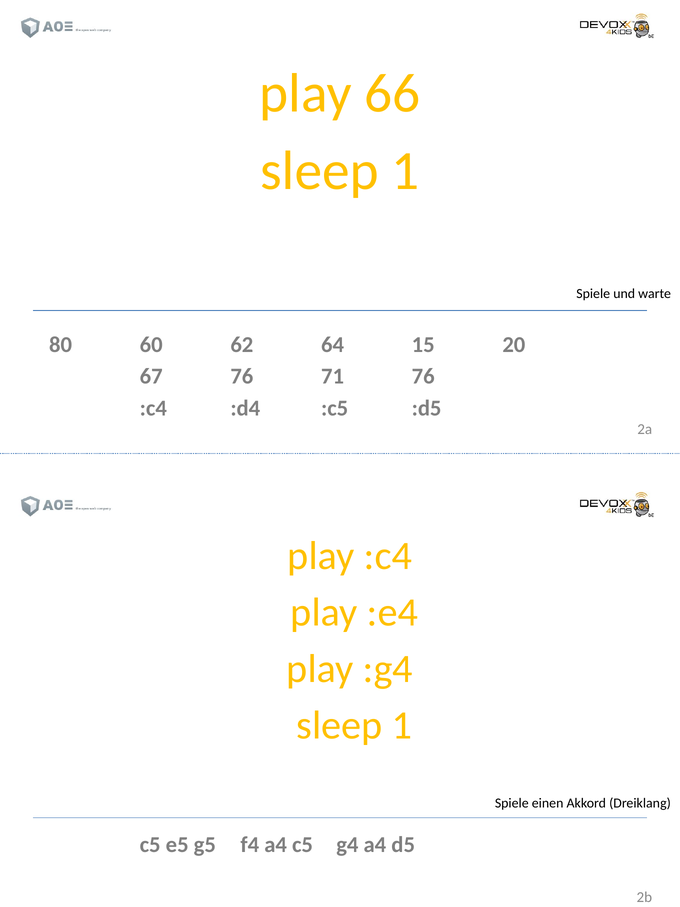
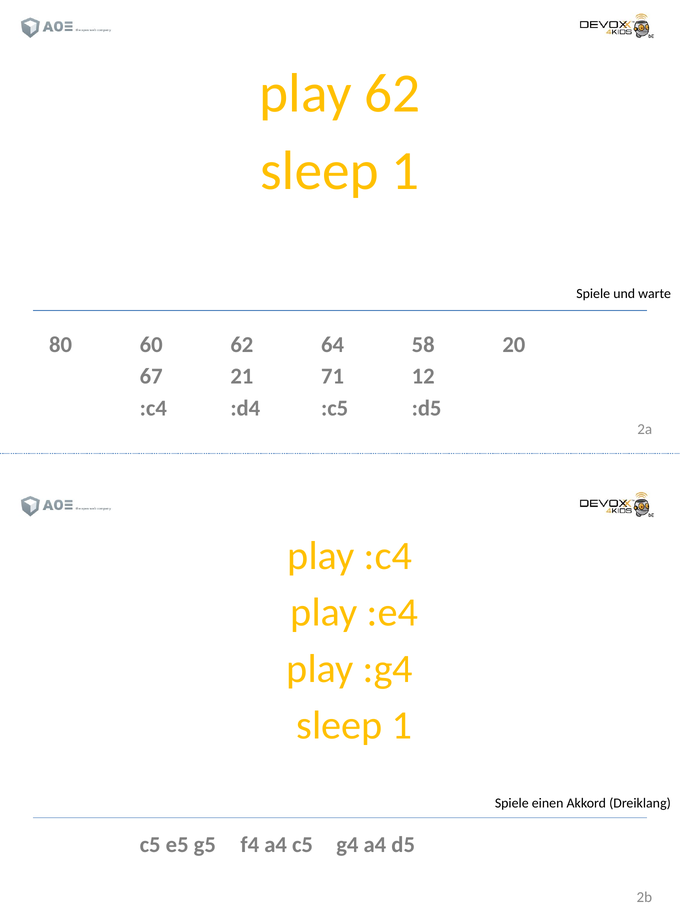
play 66: 66 -> 62 (392, 94)
15: 15 -> 58 (423, 344)
67 76: 76 -> 21 (242, 376)
71 76: 76 -> 12 (423, 376)
